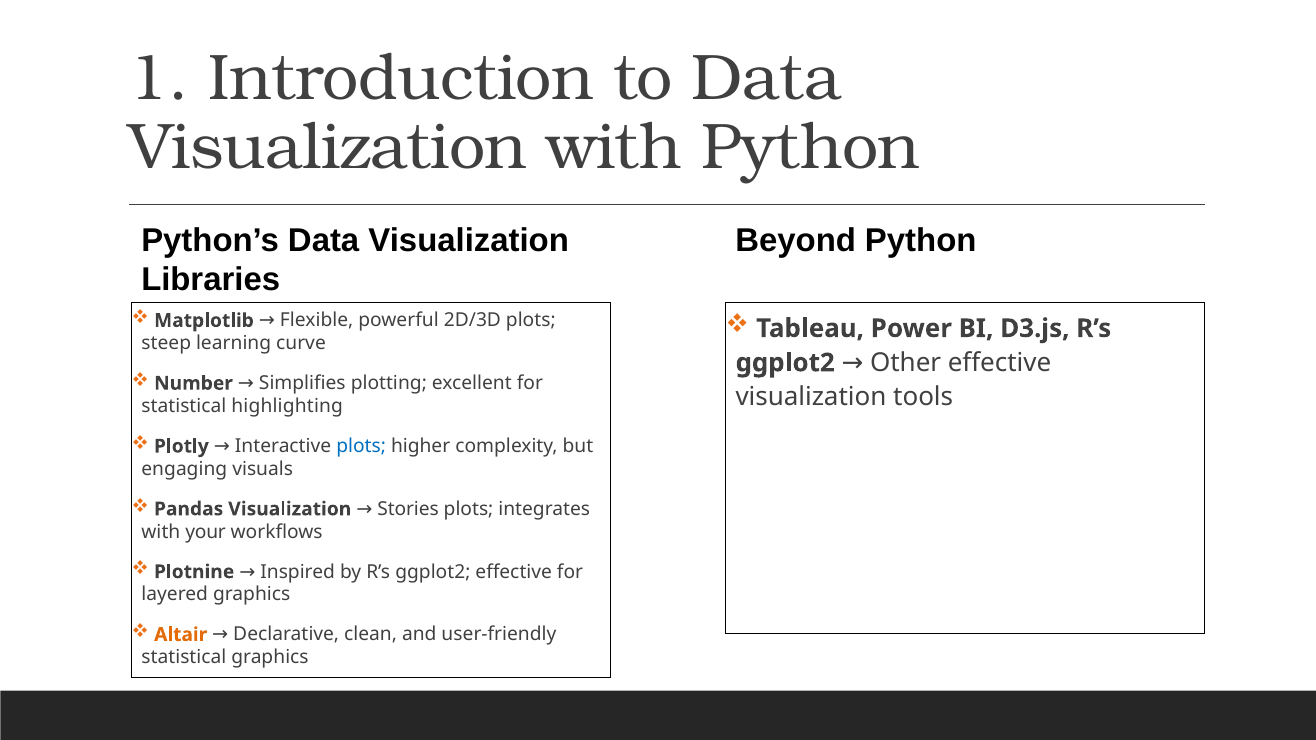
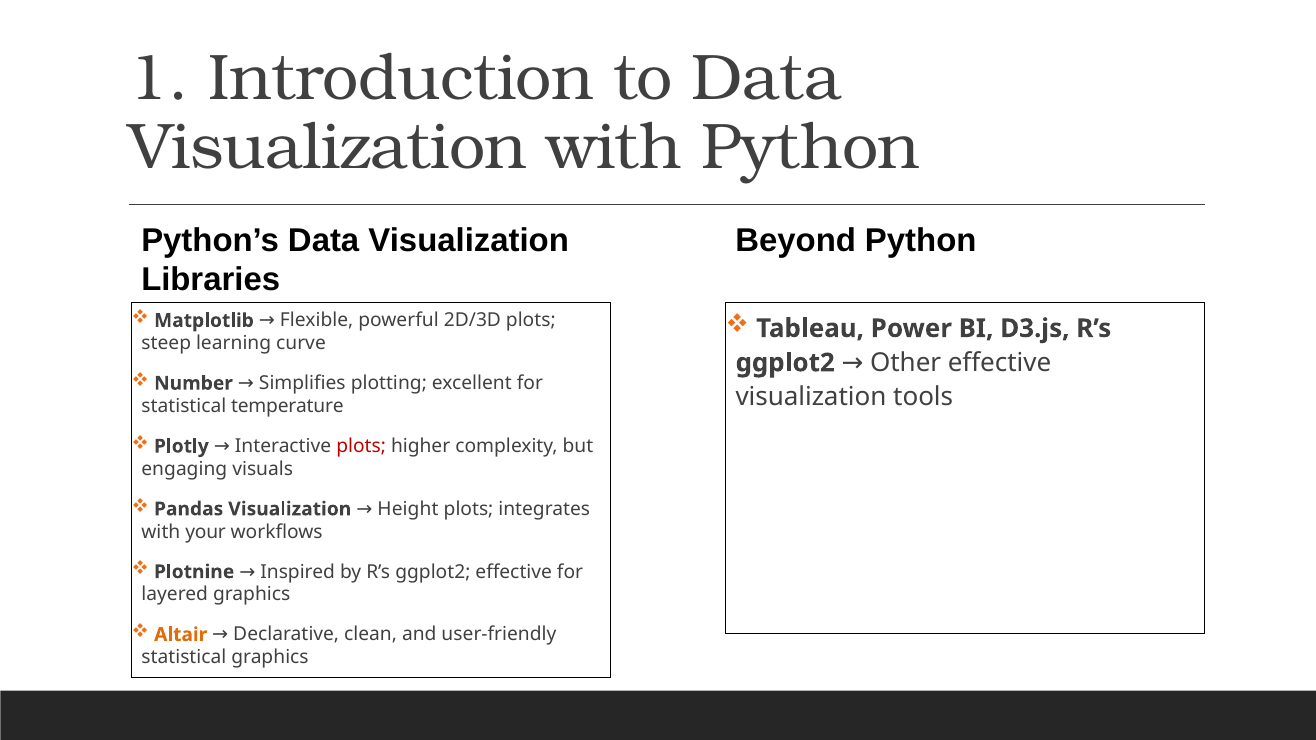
highlighting: highlighting -> temperature (287, 406)
plots colour: blue -> red (361, 446)
Stories: Stories -> Height (408, 509)
